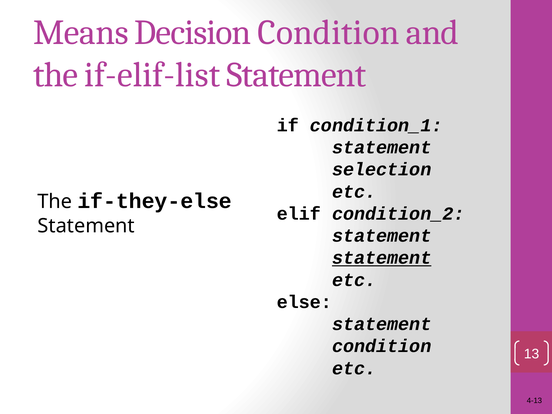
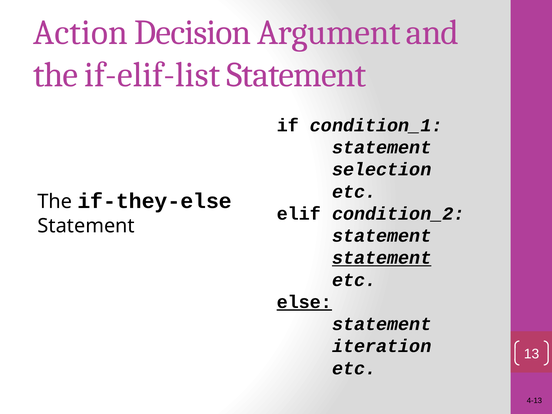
Means: Means -> Action (81, 32)
Decision Condition: Condition -> Argument (329, 32)
else underline: none -> present (304, 302)
condition: condition -> iteration (382, 346)
